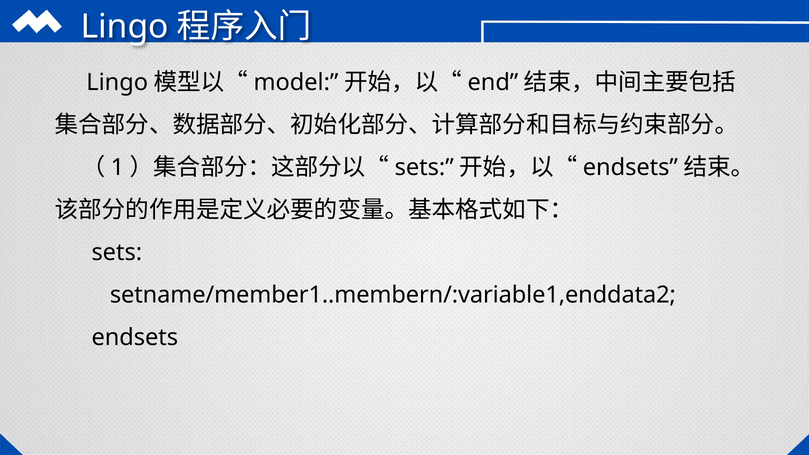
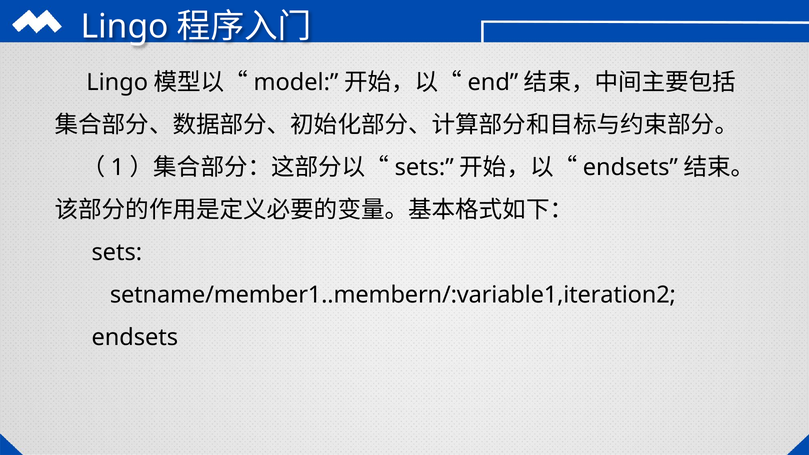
setname/member1..membern/:variable1,enddata2: setname/member1..membern/:variable1,enddata2 -> setname/member1..membern/:variable1,iteration2 (393, 295)
